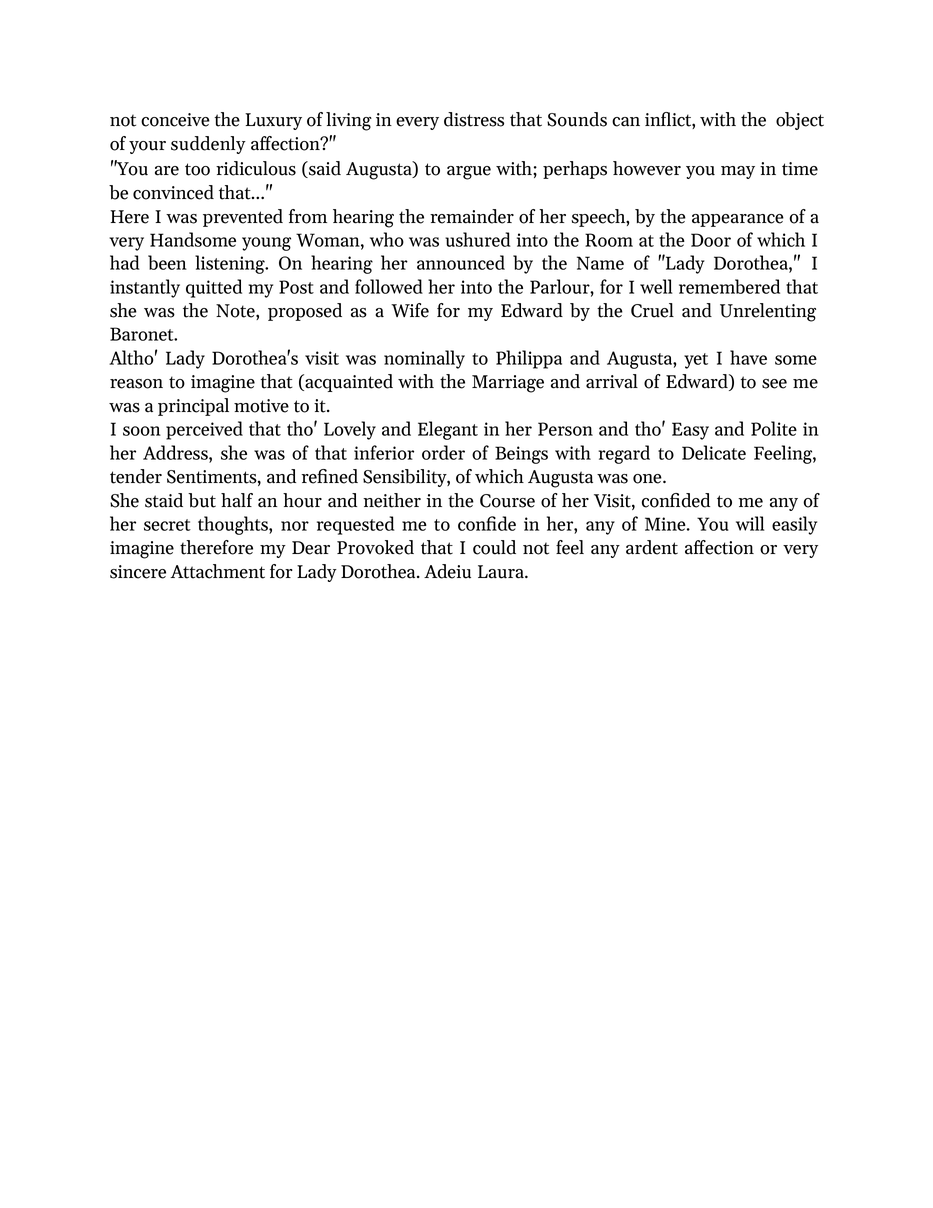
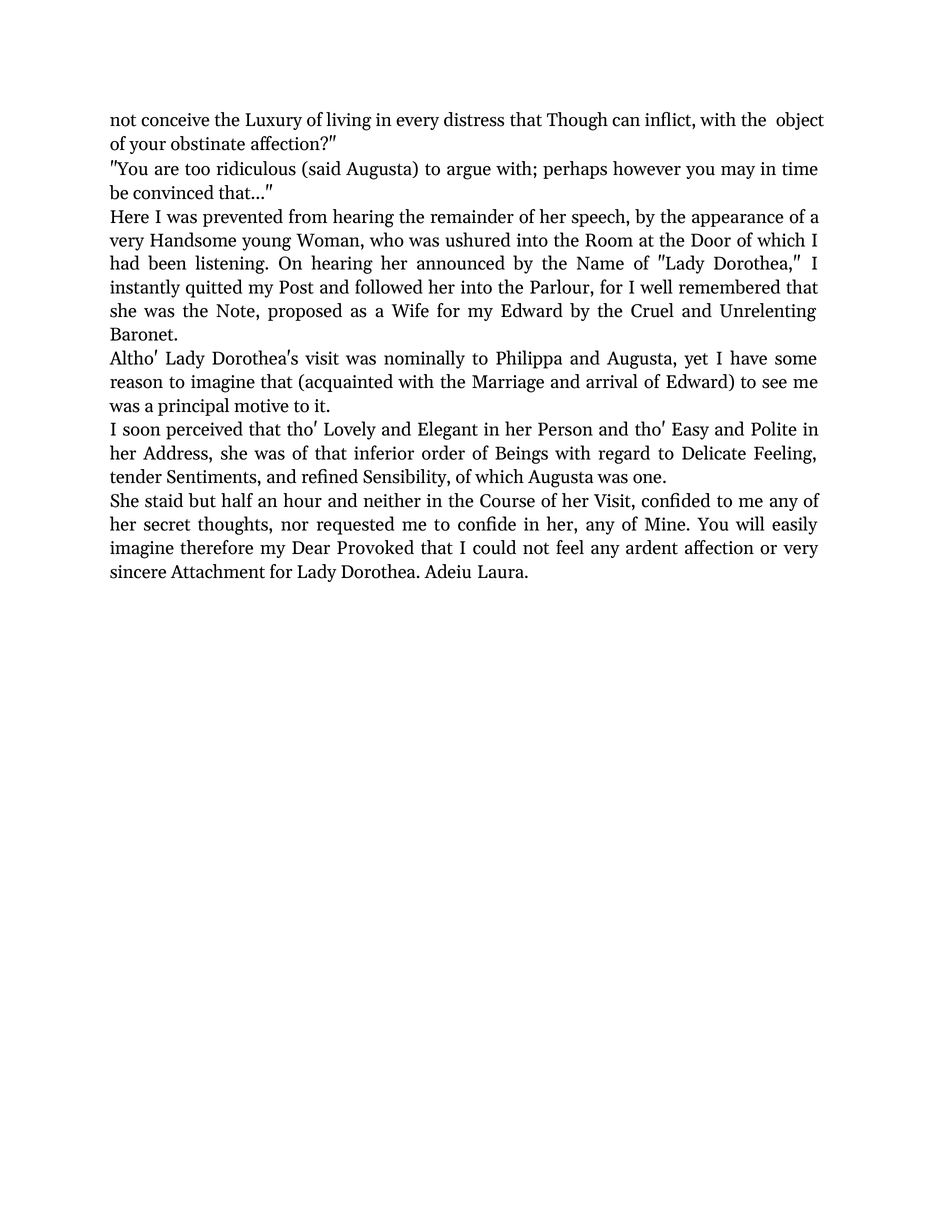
Sounds: Sounds -> Though (577, 120)
suddenly: suddenly -> obstinate (208, 144)
